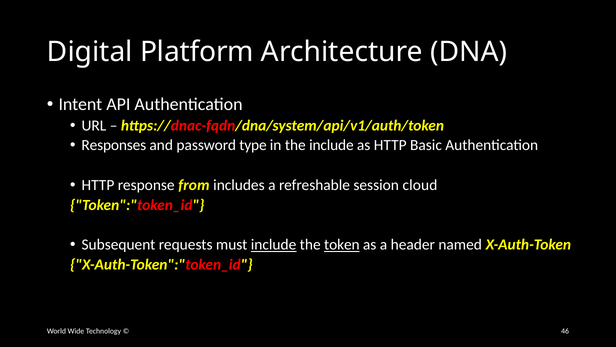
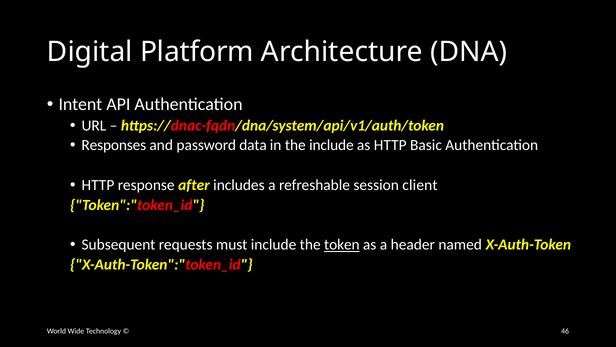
type: type -> data (253, 145)
from: from -> after (194, 185)
cloud: cloud -> client (420, 185)
include underline: present -> none (274, 244)
